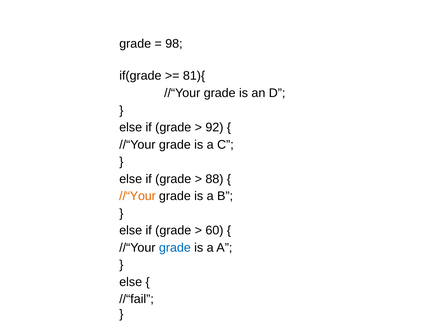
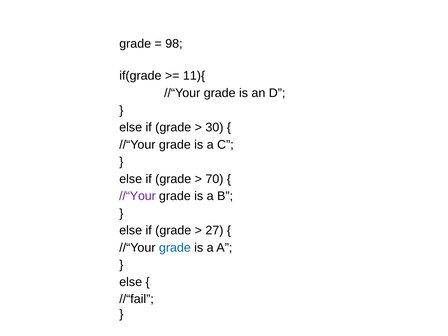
81){: 81){ -> 11){ (194, 76)
92: 92 -> 30 (214, 127)
88: 88 -> 70 (214, 179)
//“Your colour: orange -> purple (137, 196)
60: 60 -> 27 (214, 230)
